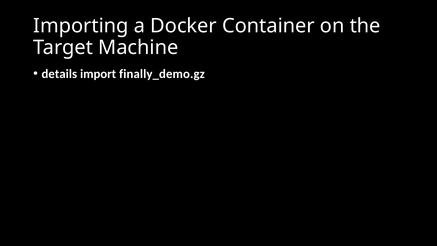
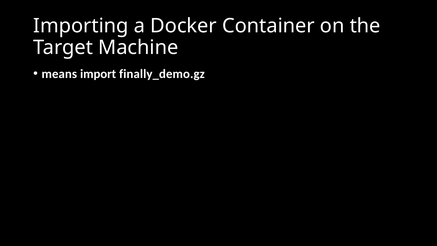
details: details -> means (59, 74)
